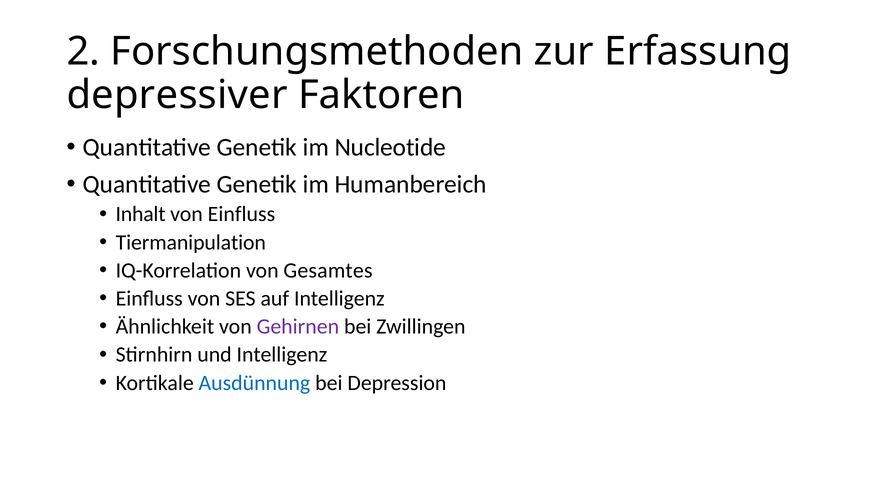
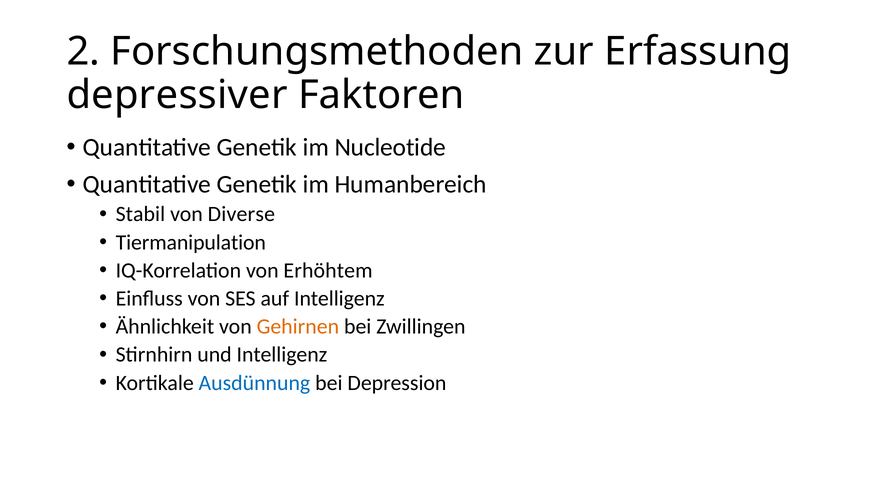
Inhalt: Inhalt -> Stabil (140, 214)
von Einfluss: Einfluss -> Diverse (241, 214)
Gesamtes: Gesamtes -> Erhöhtem (328, 270)
Gehirnen colour: purple -> orange (298, 327)
